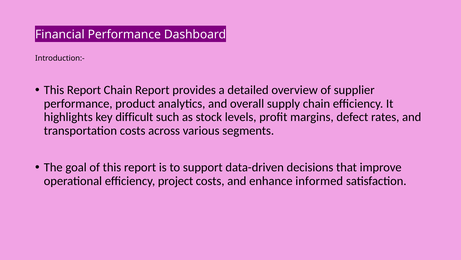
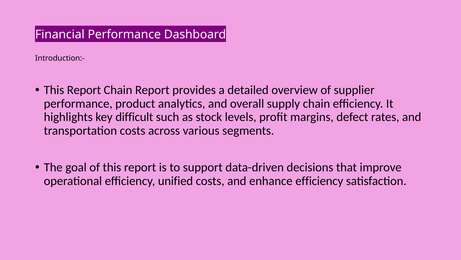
project: project -> unified (175, 180)
enhance informed: informed -> efficiency (319, 180)
